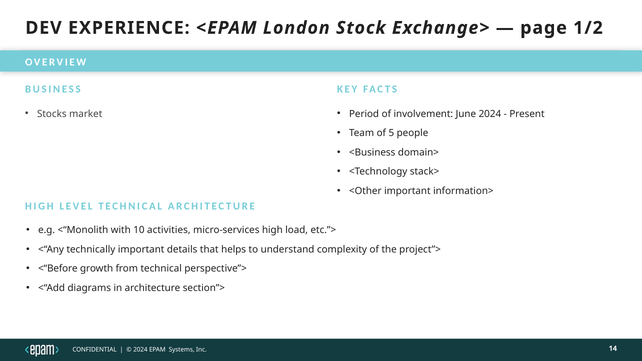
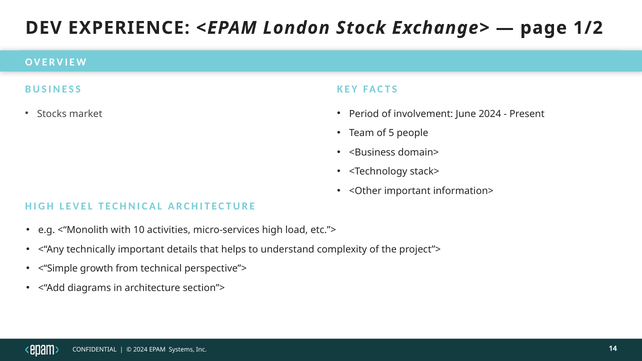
<“Before: <“Before -> <“Simple (58, 269)
